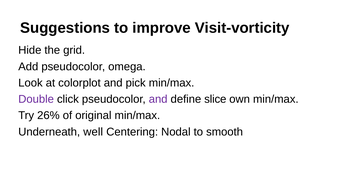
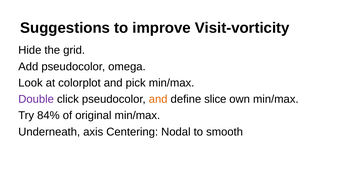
and colour: purple -> orange (158, 99)
26%: 26% -> 84% (48, 115)
well: well -> axis (93, 132)
